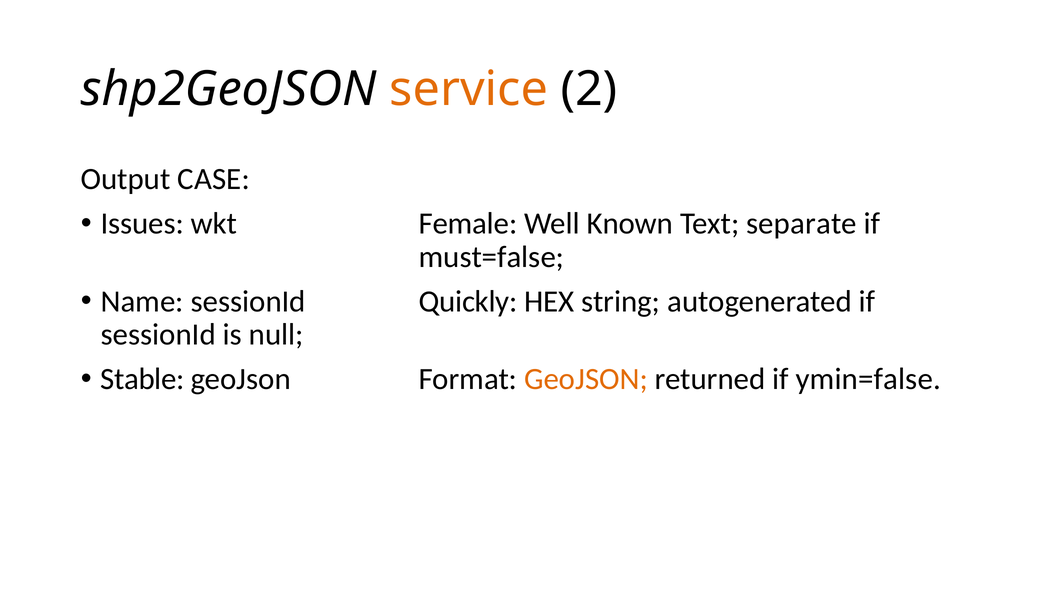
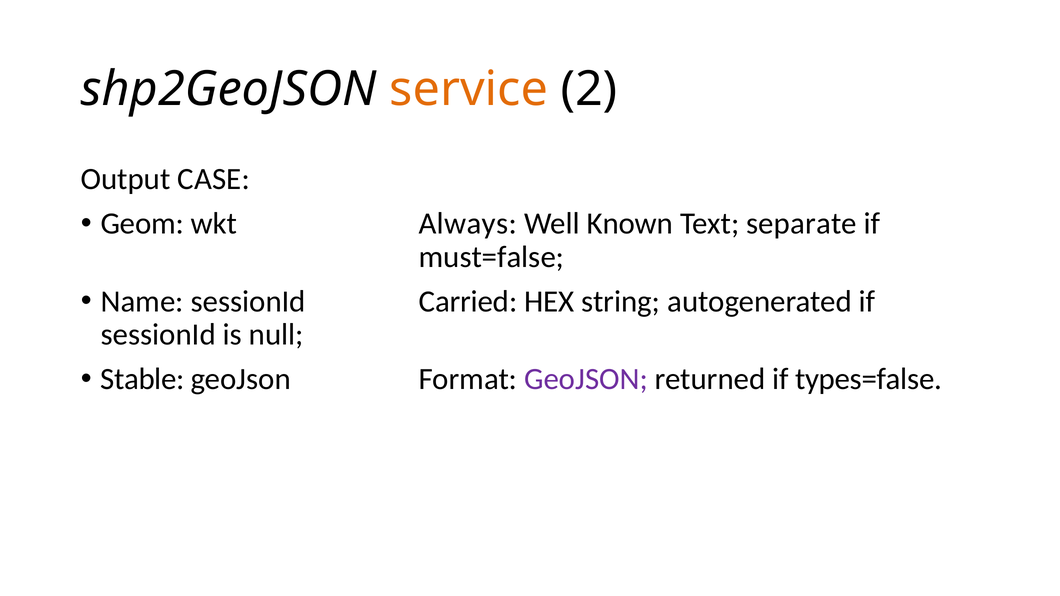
Issues: Issues -> Geom (142, 224)
Female: Female -> Always (468, 224)
Quickly: Quickly -> Carried (468, 302)
GeoJSON colour: orange -> purple (586, 379)
ymin=false: ymin=false -> types=false (869, 379)
